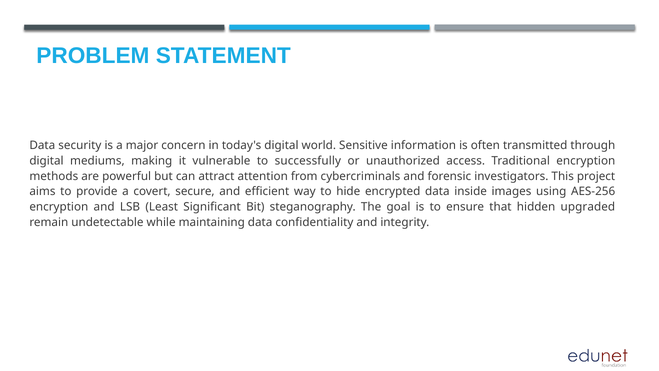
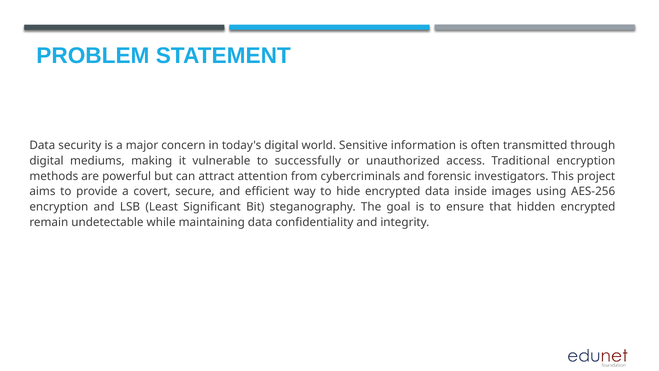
hidden upgraded: upgraded -> encrypted (588, 207)
